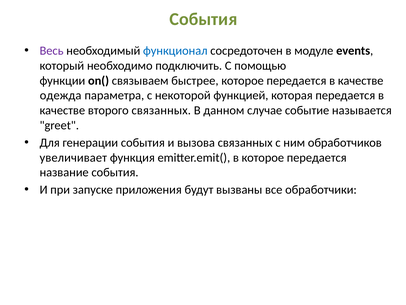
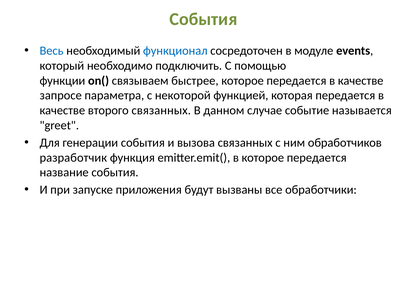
Весь colour: purple -> blue (52, 51)
одежда: одежда -> запросе (61, 95)
увеличивает: увеличивает -> разработчик (73, 157)
